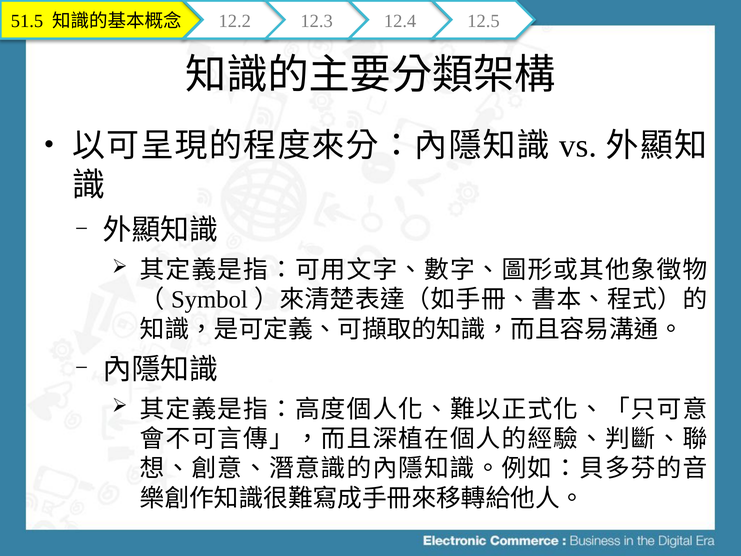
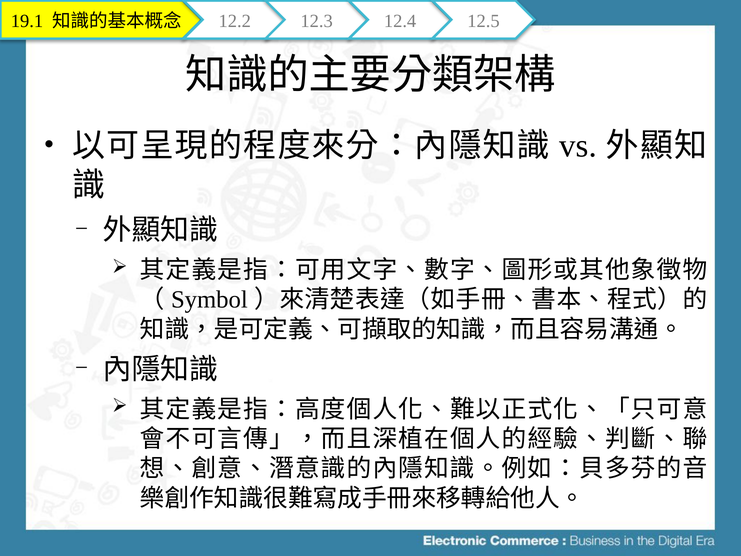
51.5: 51.5 -> 19.1 (27, 21)
